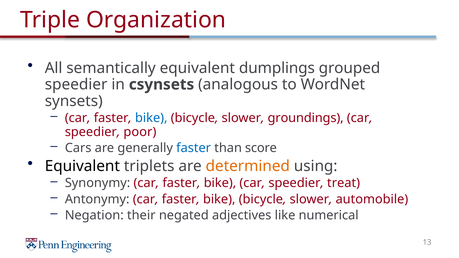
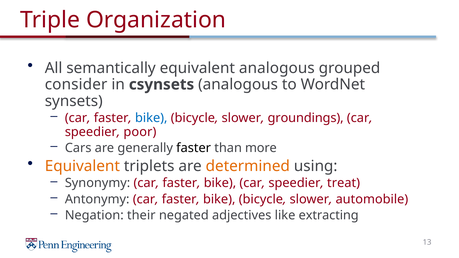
equivalent dumplings: dumplings -> analogous (277, 68)
speedier: speedier -> consider (76, 85)
faster colour: blue -> black (194, 148)
score: score -> more (261, 148)
Equivalent colour: black -> orange (82, 166)
numerical: numerical -> extracting (329, 215)
